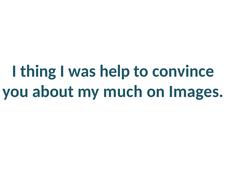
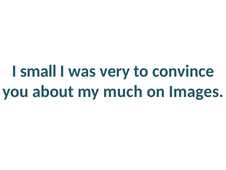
thing: thing -> small (38, 71)
help: help -> very (115, 71)
